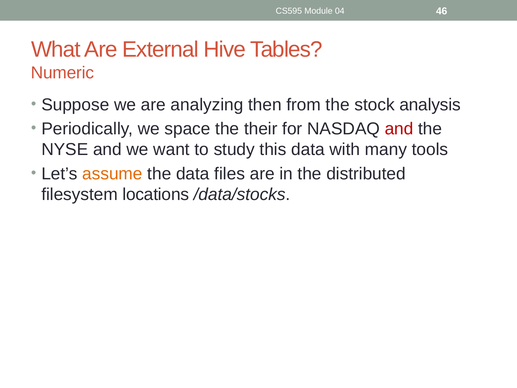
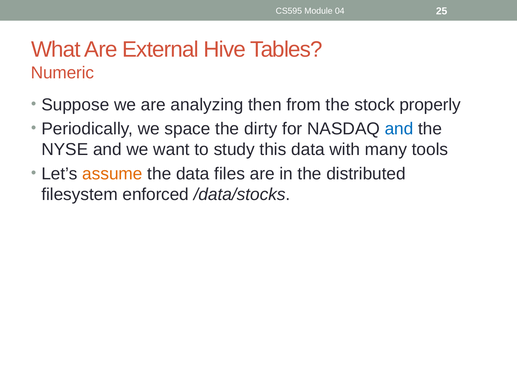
46: 46 -> 25 (442, 11)
analysis: analysis -> properly (430, 105)
their: their -> dirty (261, 129)
and colour: red -> blue (399, 129)
locations: locations -> enforced (156, 194)
